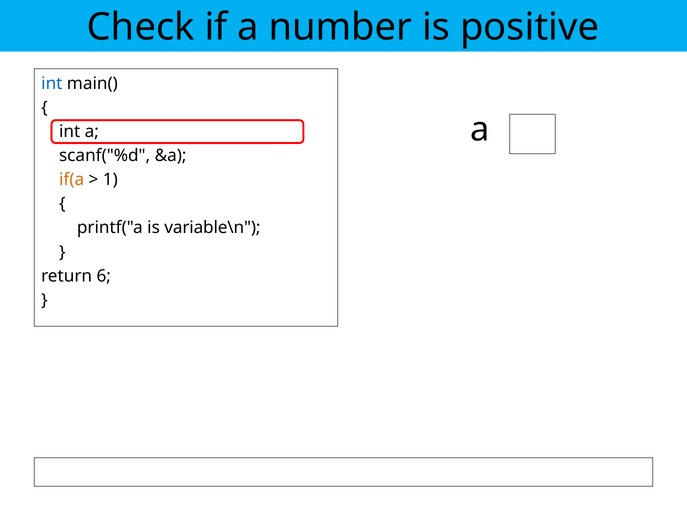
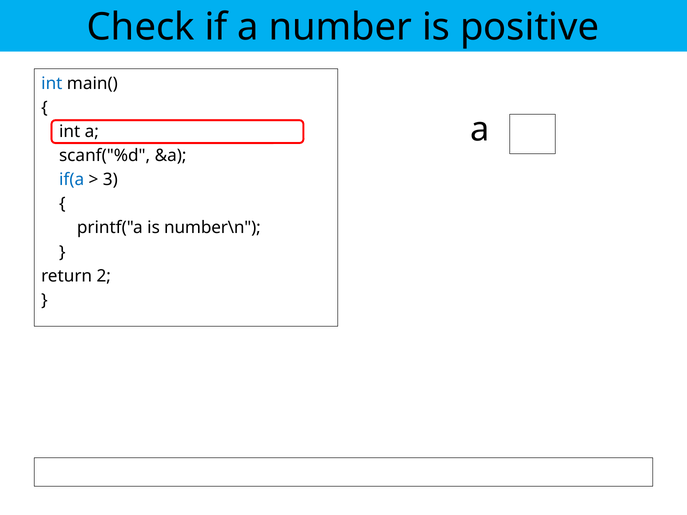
if(a colour: orange -> blue (72, 180)
1: 1 -> 3 (110, 180)
variable\n: variable\n -> number\n (212, 228)
6: 6 -> 2 (104, 276)
